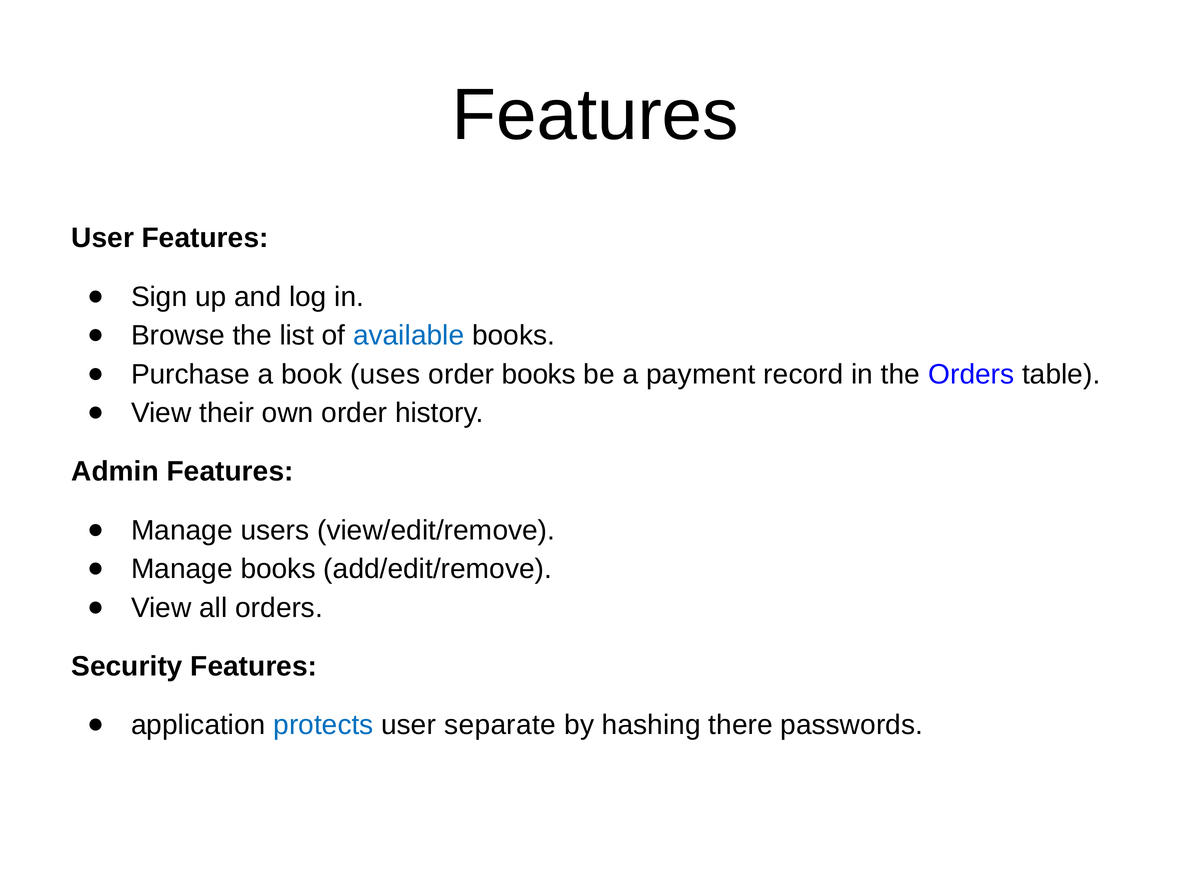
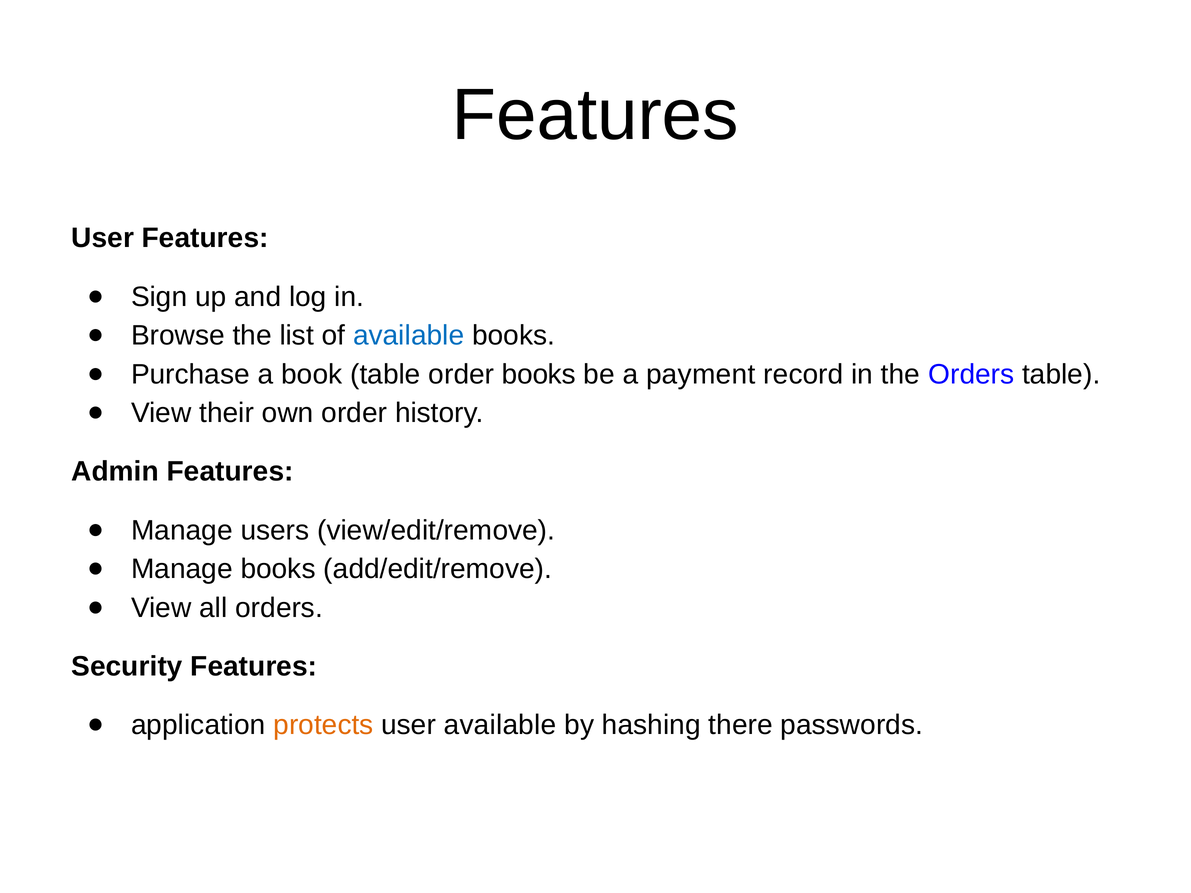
book uses: uses -> table (385, 374)
protects colour: blue -> orange (323, 725)
user separate: separate -> available (500, 725)
